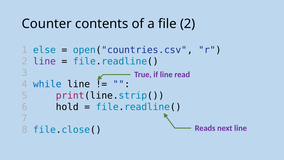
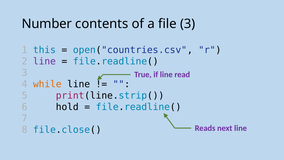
Counter: Counter -> Number (47, 24)
file 2: 2 -> 3 (188, 24)
else: else -> this (44, 50)
while colour: blue -> orange (47, 84)
